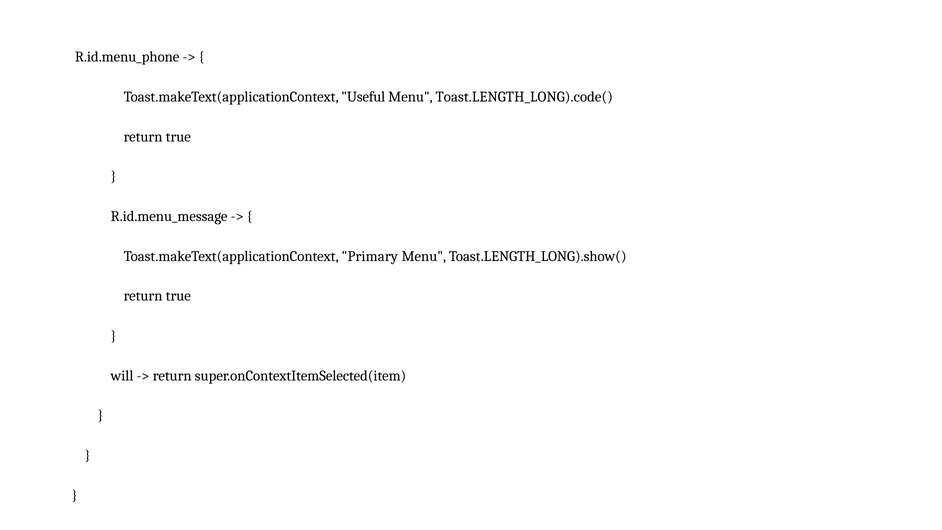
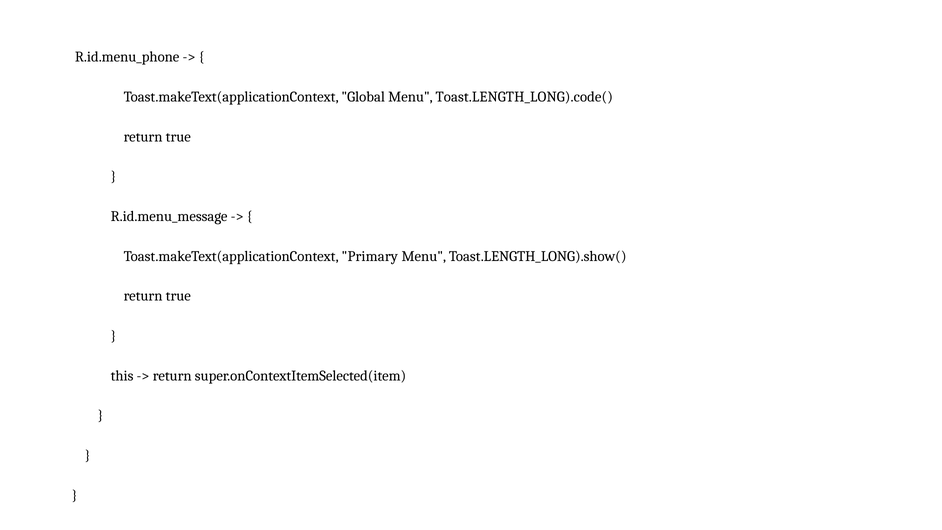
Useful: Useful -> Global (363, 97)
will: will -> this (122, 376)
